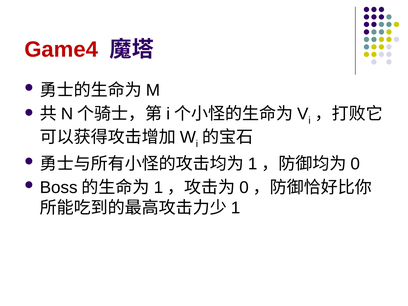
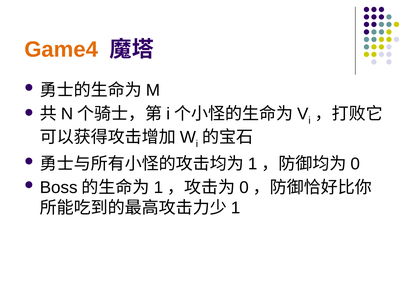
Game4 colour: red -> orange (61, 49)
